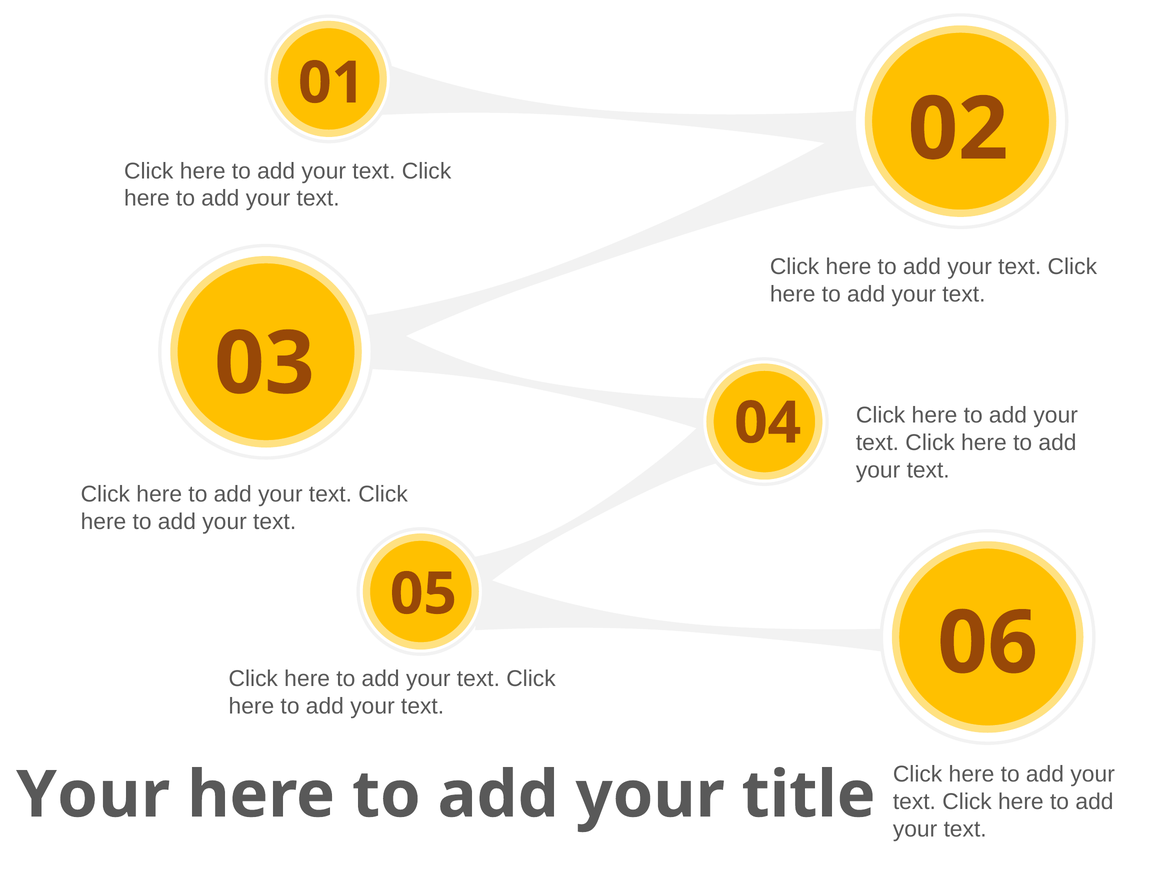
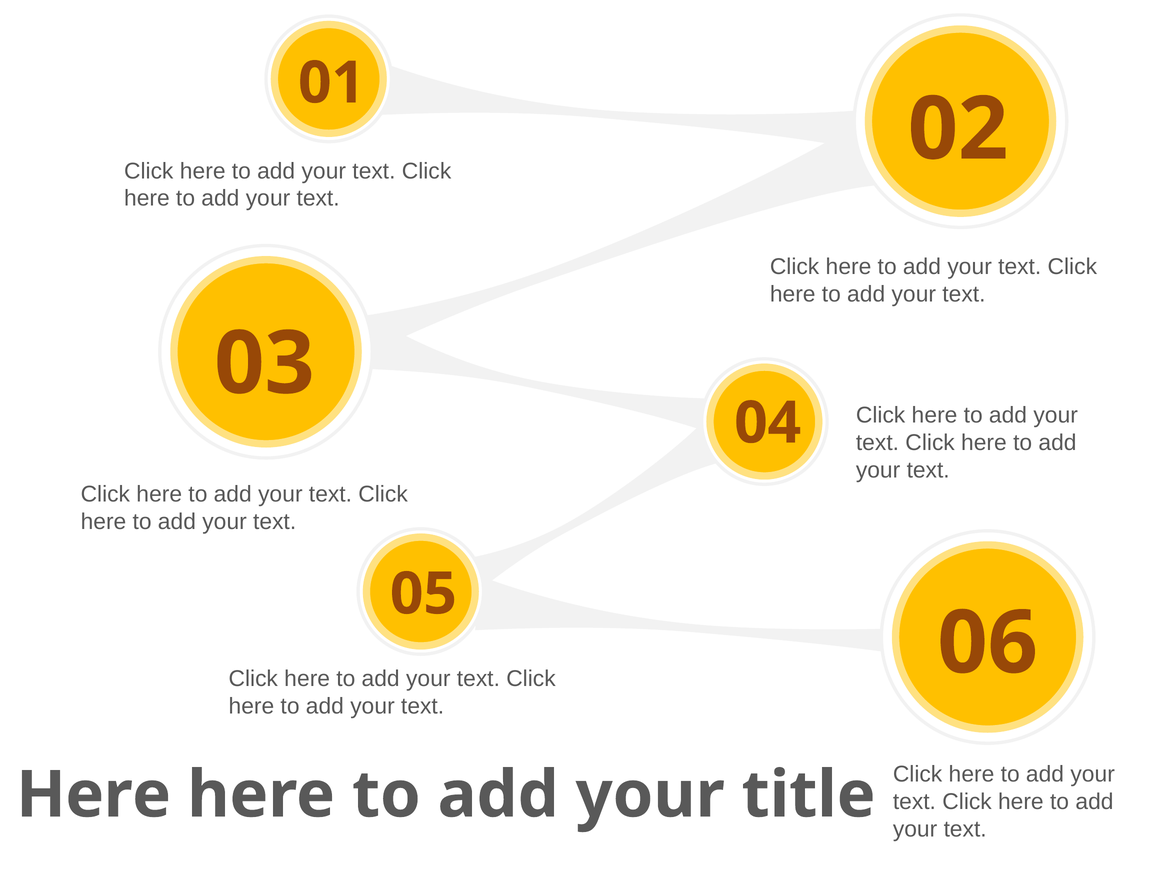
Your: Your -> Here (94, 795)
